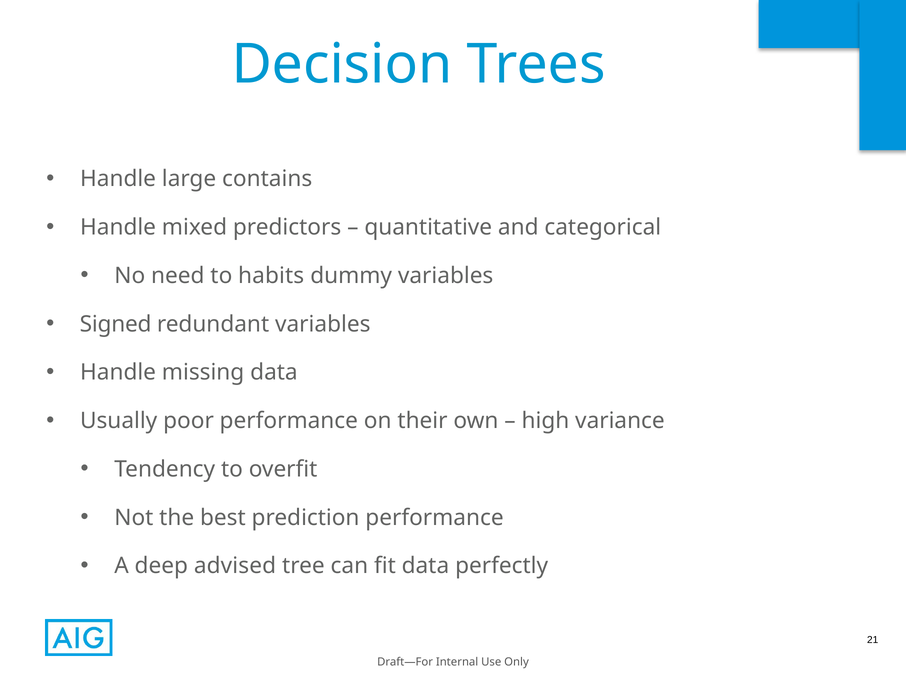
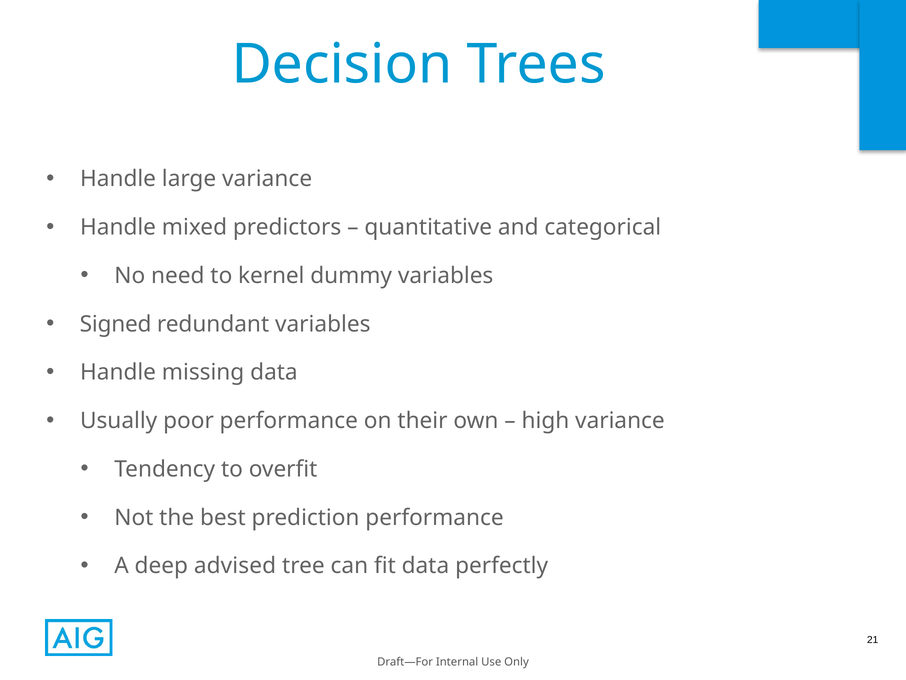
large contains: contains -> variance (267, 179)
habits: habits -> kernel (271, 275)
